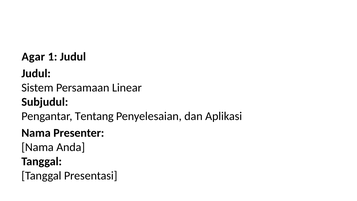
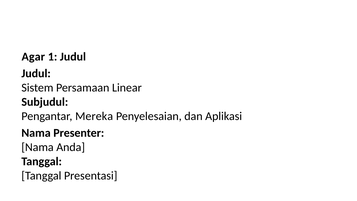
Tentang: Tentang -> Mereka (94, 116)
